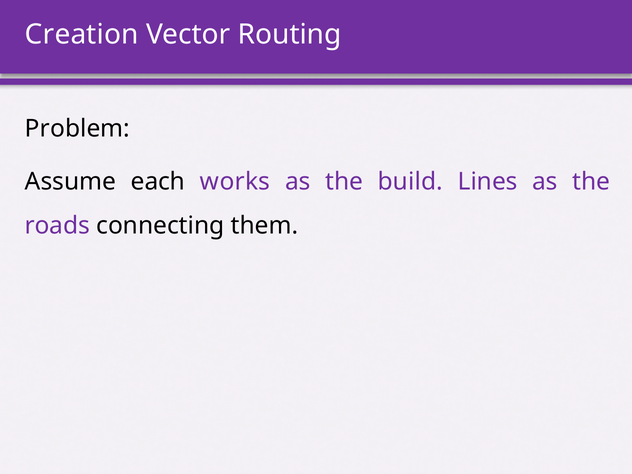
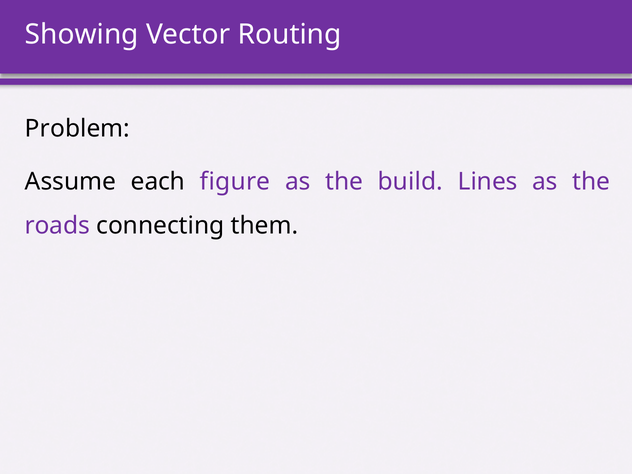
Creation: Creation -> Showing (82, 34)
works: works -> figure (235, 182)
